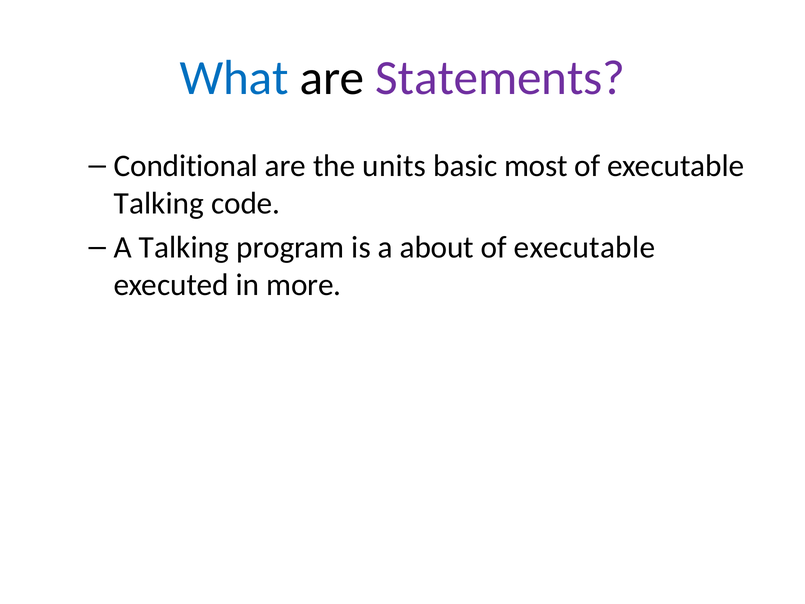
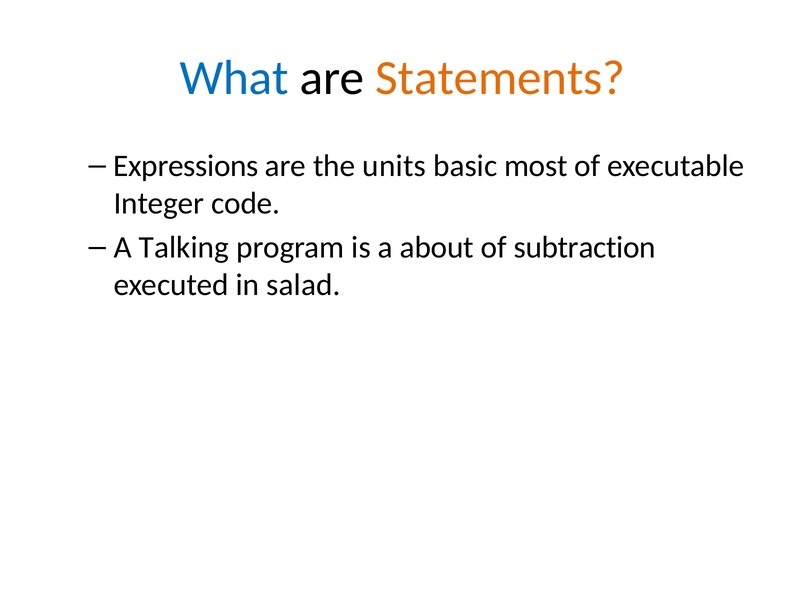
Statements colour: purple -> orange (500, 78)
Conditional: Conditional -> Expressions (186, 166)
Talking: Talking -> Integer (159, 203)
executable: executable -> subtraction (585, 247)
more: more -> salad (304, 285)
